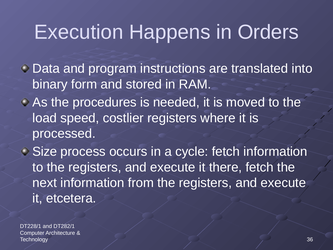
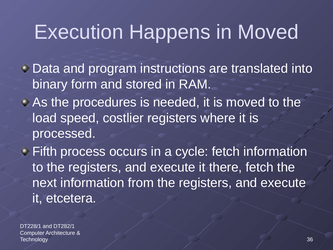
in Orders: Orders -> Moved (268, 32)
Size: Size -> Fifth (45, 152)
